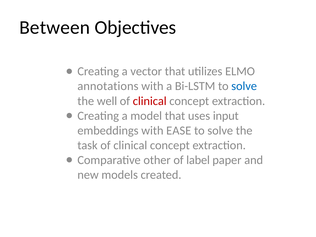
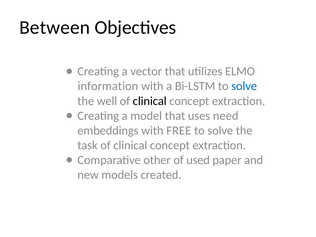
annotations: annotations -> information (108, 86)
clinical colour: red -> black (150, 101)
input: input -> need (226, 116)
EASE: EASE -> FREE (179, 130)
label: label -> used (198, 160)
